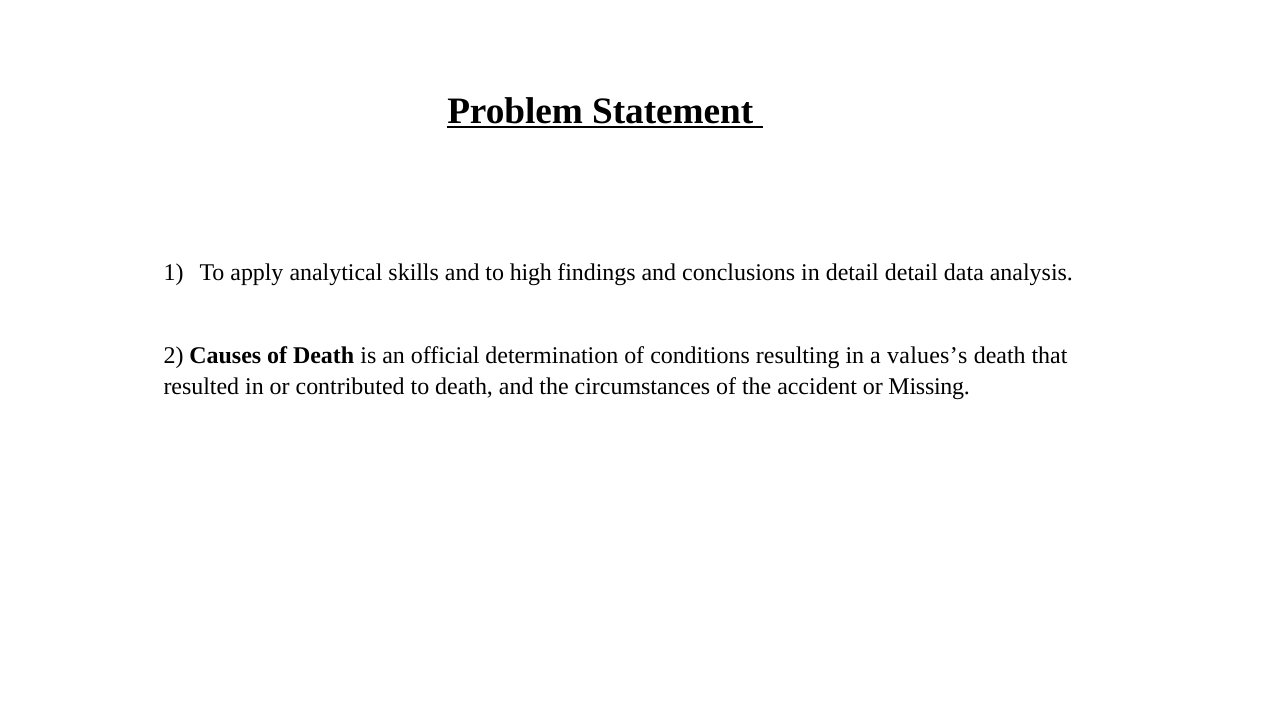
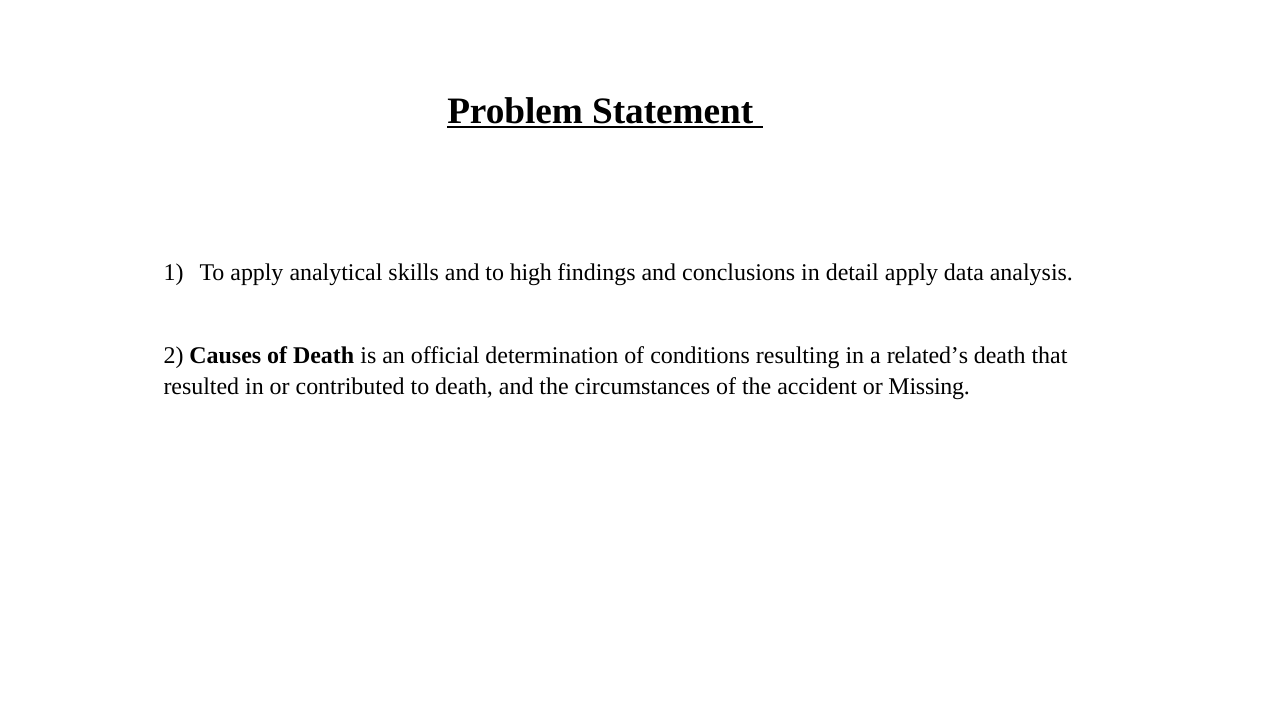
detail detail: detail -> apply (912, 273)
values’s: values’s -> related’s (927, 355)
